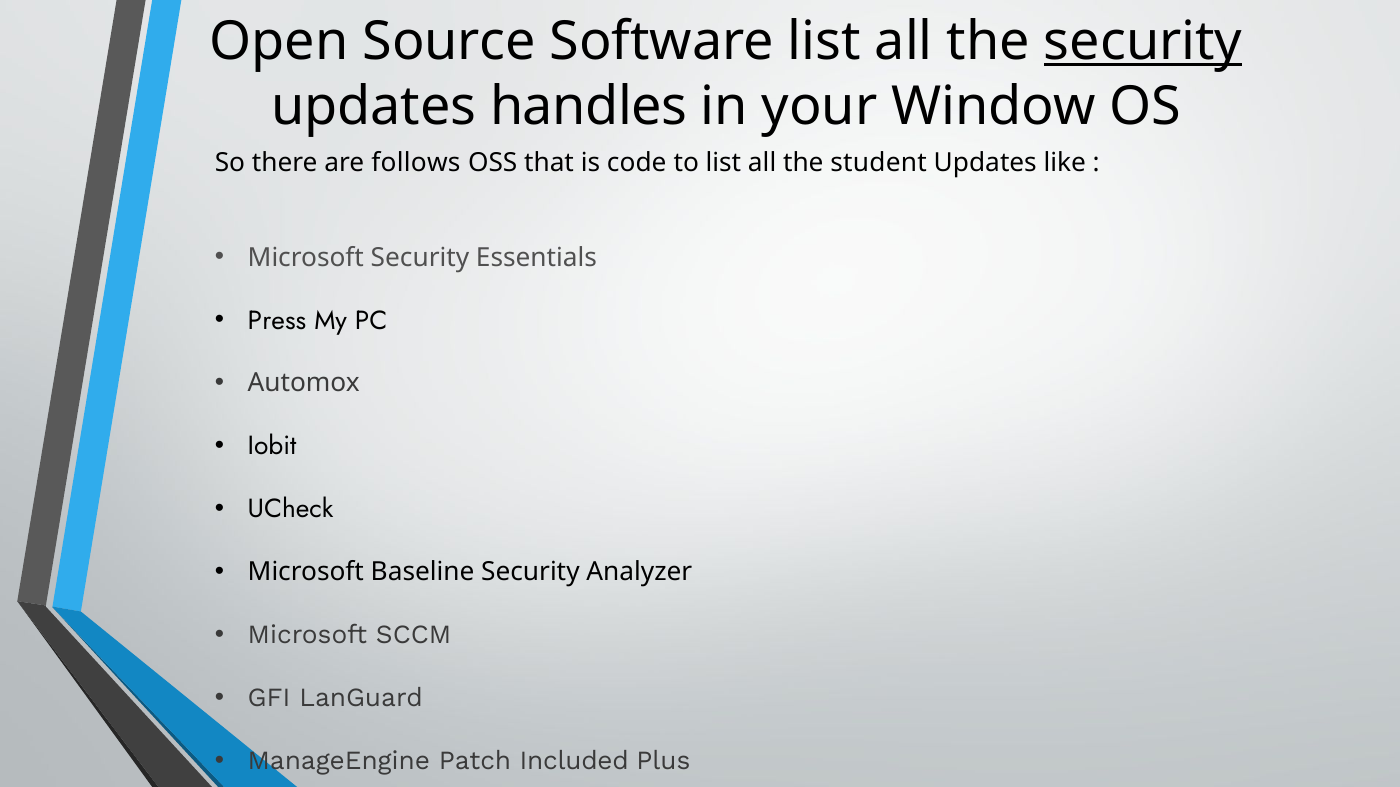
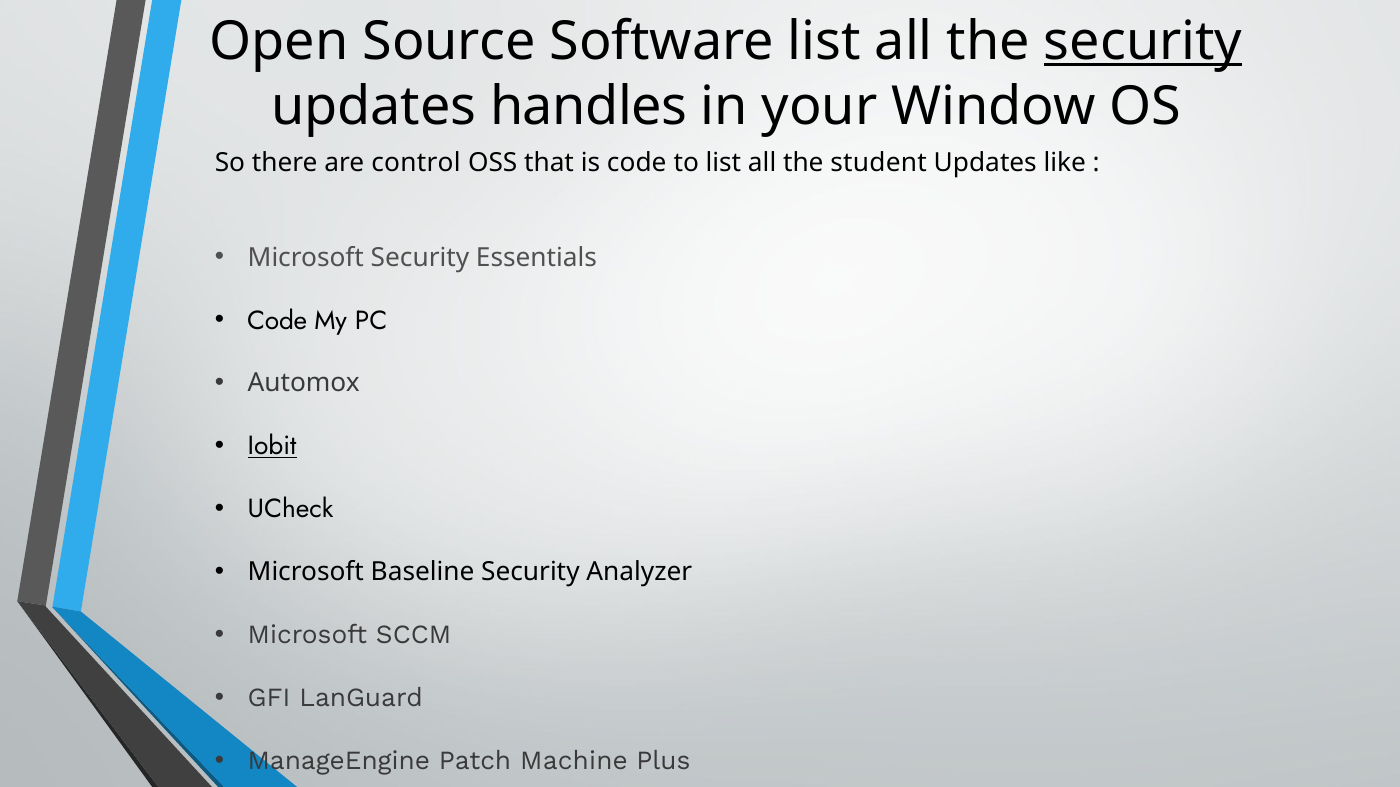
follows: follows -> control (416, 163)
Press: Press -> Code (277, 321)
Iobit underline: none -> present (272, 447)
Included: Included -> Machine (574, 762)
